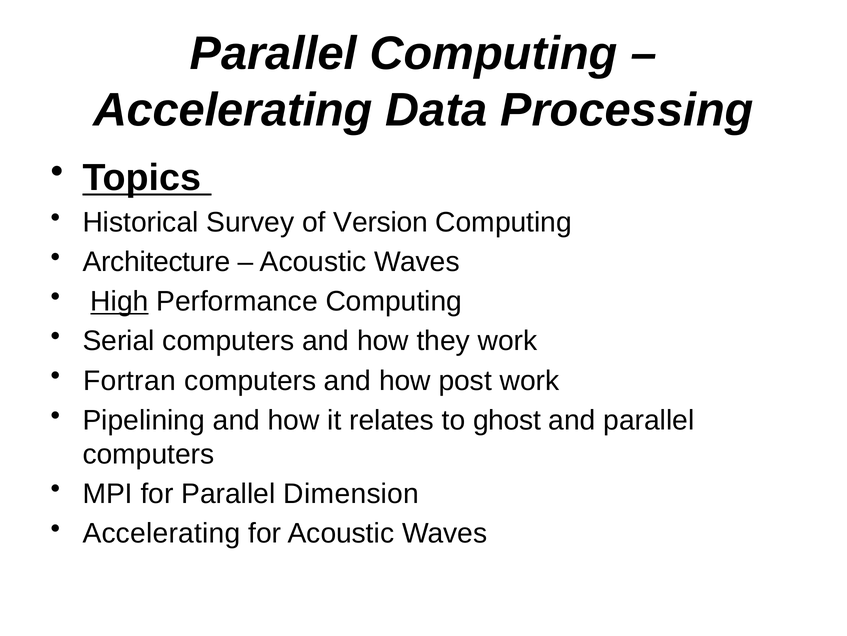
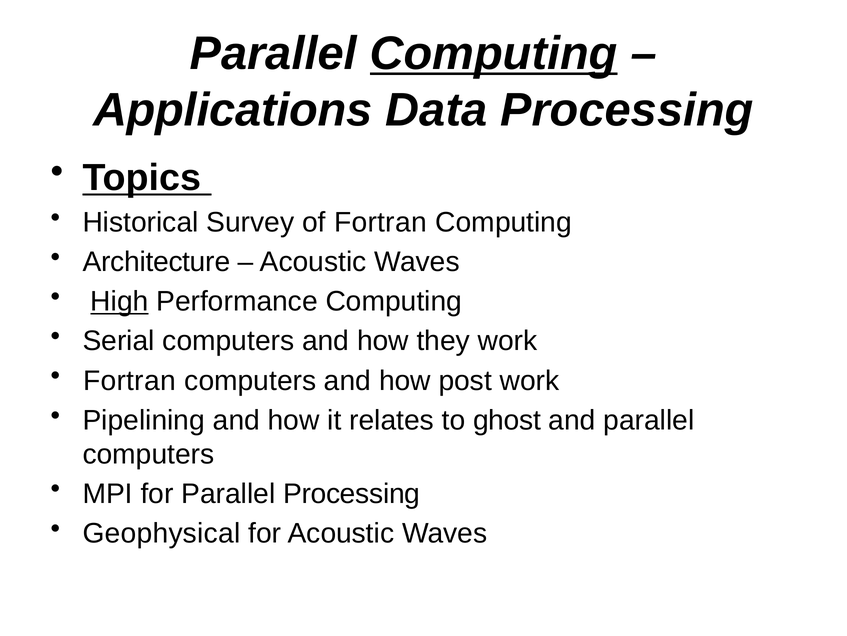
Computing underline: none -> present (494, 53)
Accelerating: Accelerating -> Applications (233, 110)
of Version: Version -> Fortran (380, 222)
Parallel Dimension: Dimension -> Processing (352, 493)
Accelerating: Accelerating -> Geophysical (161, 533)
